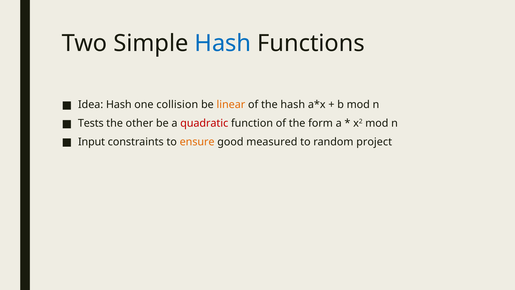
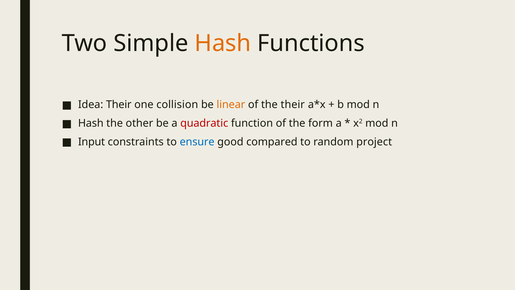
Hash colour: blue -> orange (223, 43)
Idea Hash: Hash -> Their (119, 105)
the hash: hash -> their (293, 105)
Tests: Tests -> Hash (91, 123)
ensure colour: orange -> blue (197, 142)
measured: measured -> compared (272, 142)
